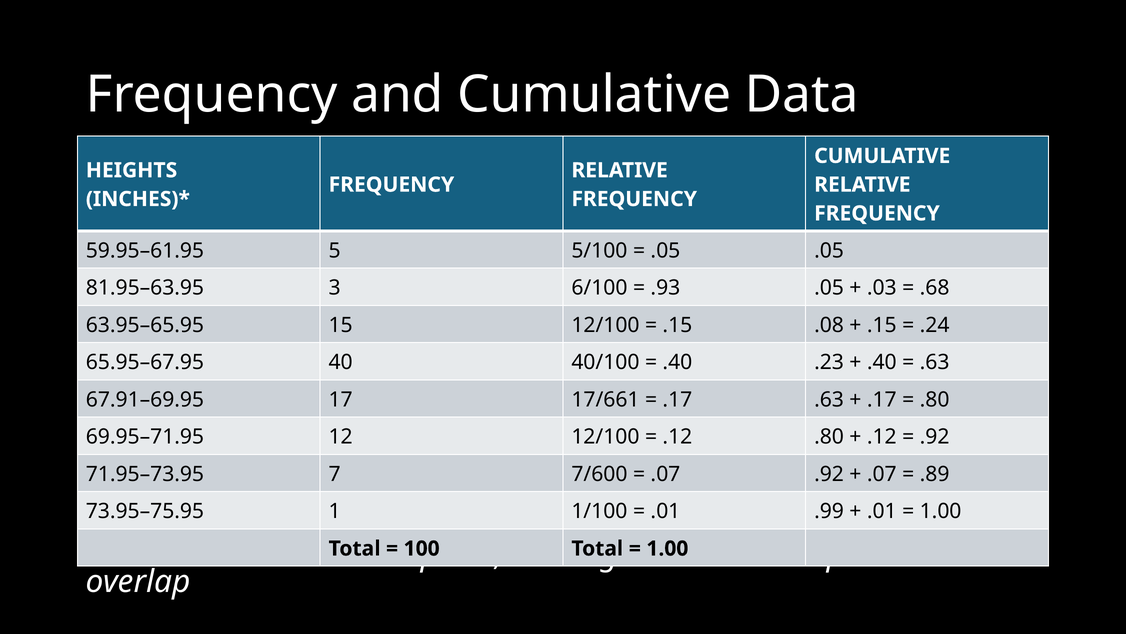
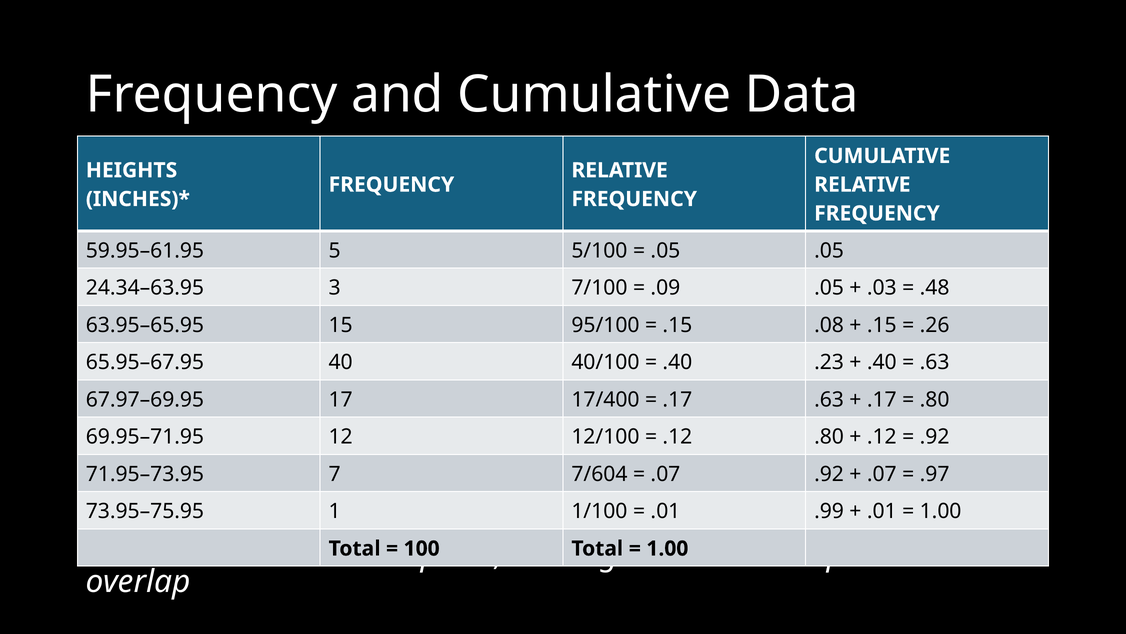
81.95–63.95: 81.95–63.95 -> 24.34–63.95 (145, 288)
6/100: 6/100 -> 7/100 (599, 288)
.93: .93 -> .09 (665, 288)
.68: .68 -> .48 (935, 288)
15 12/100: 12/100 -> 95/100 (605, 325)
.24: .24 -> .26 (935, 325)
67.91–69.95: 67.91–69.95 -> 67.97–69.95 (145, 399)
17/661: 17/661 -> 17/400 (605, 399)
7/600: 7/600 -> 7/604 (599, 474)
.89: .89 -> .97 (935, 474)
